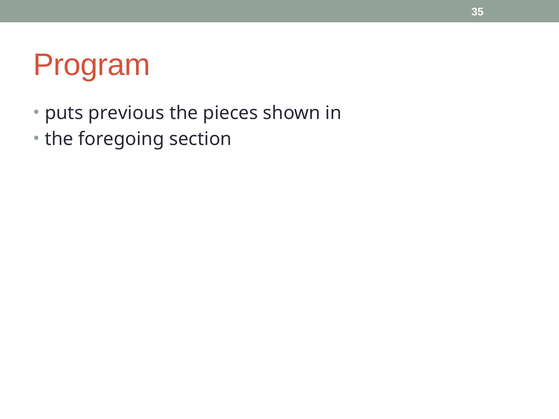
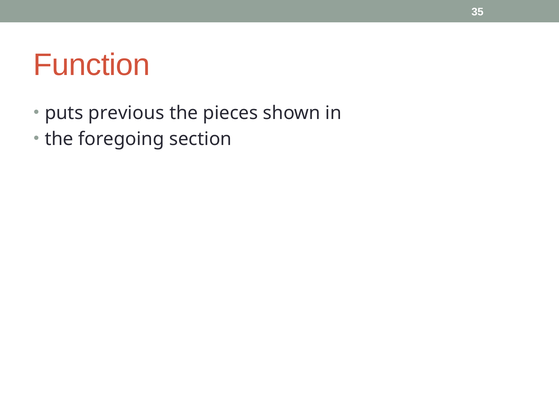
Program: Program -> Function (92, 65)
